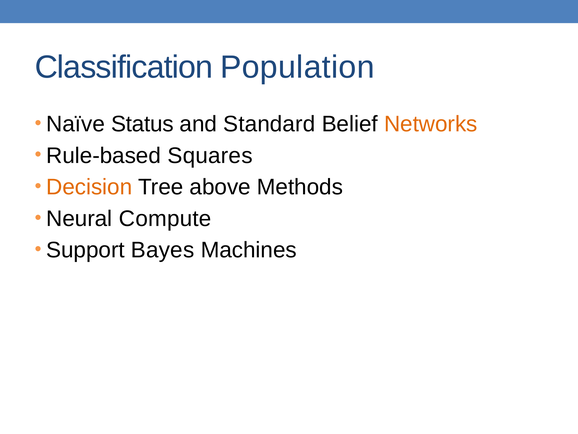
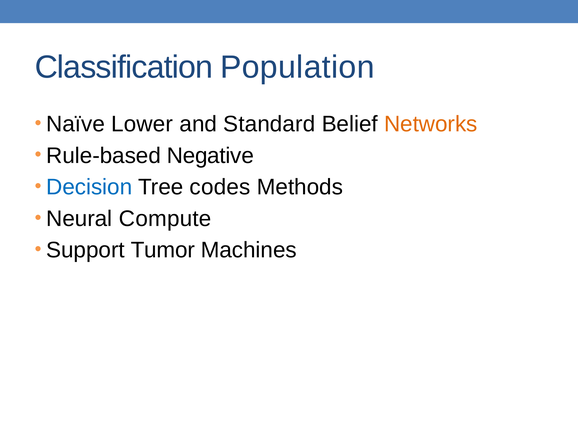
Status: Status -> Lower (142, 124)
Squares: Squares -> Negative (210, 155)
Decision colour: orange -> blue (89, 187)
above: above -> codes (220, 187)
Bayes: Bayes -> Tumor (163, 250)
